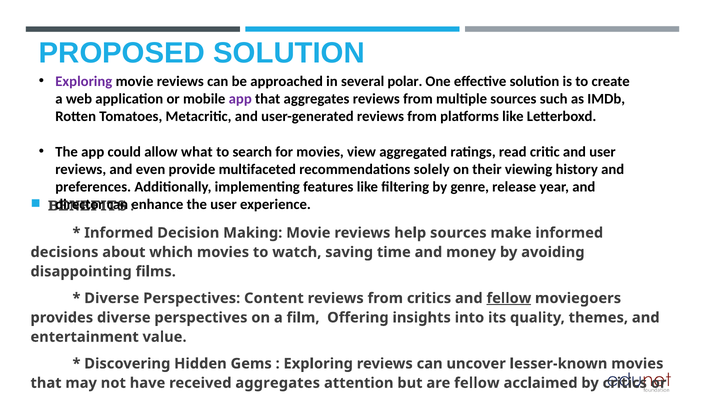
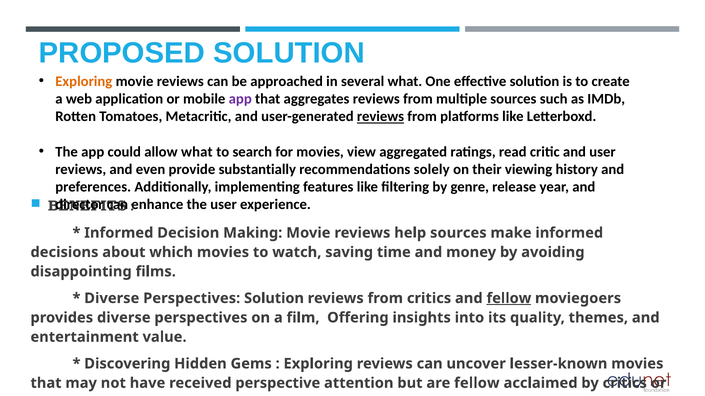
Exploring colour: purple -> orange (84, 81)
several polar: polar -> what (405, 81)
reviews underline: none -> present (380, 117)
multifaceted: multifaceted -> substantially (257, 170)
Perspectives Content: Content -> Solution (274, 299)
received aggregates: aggregates -> perspective (278, 384)
